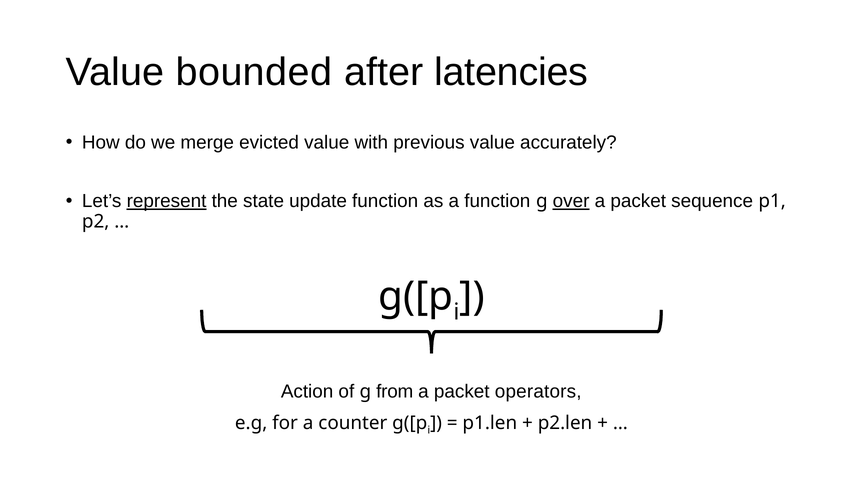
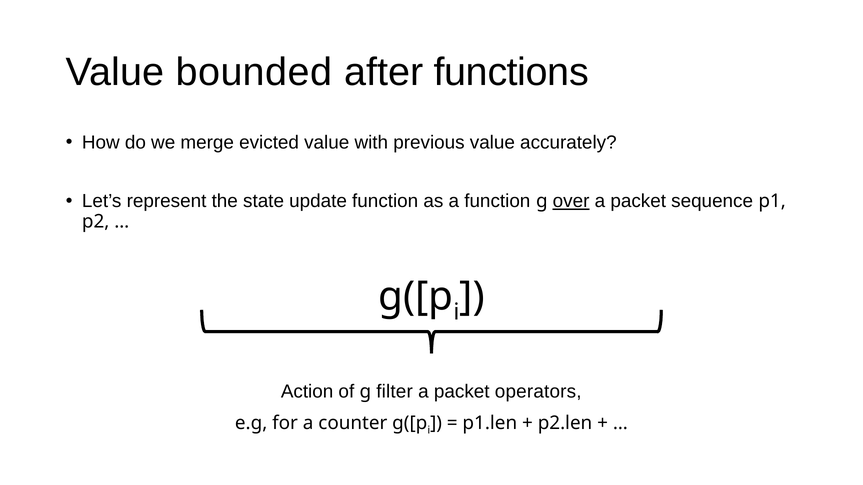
latencies: latencies -> functions (511, 72)
represent underline: present -> none (167, 201)
from: from -> filter (395, 392)
